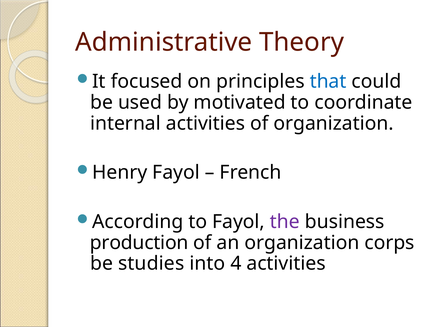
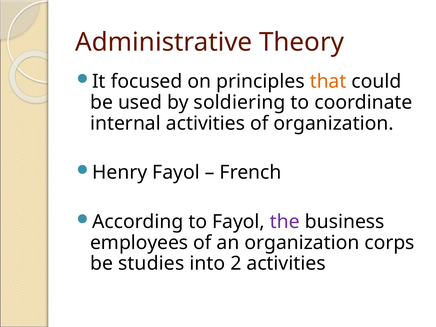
that colour: blue -> orange (328, 82)
motivated: motivated -> soldiering (240, 102)
production: production -> employees (139, 243)
4: 4 -> 2 (236, 264)
